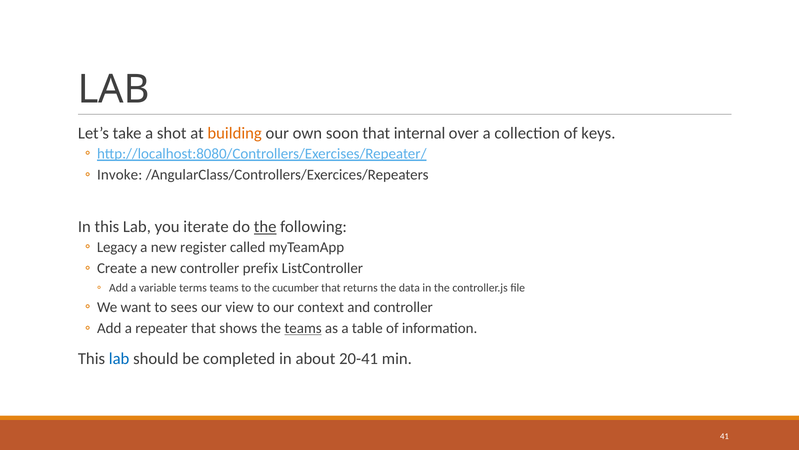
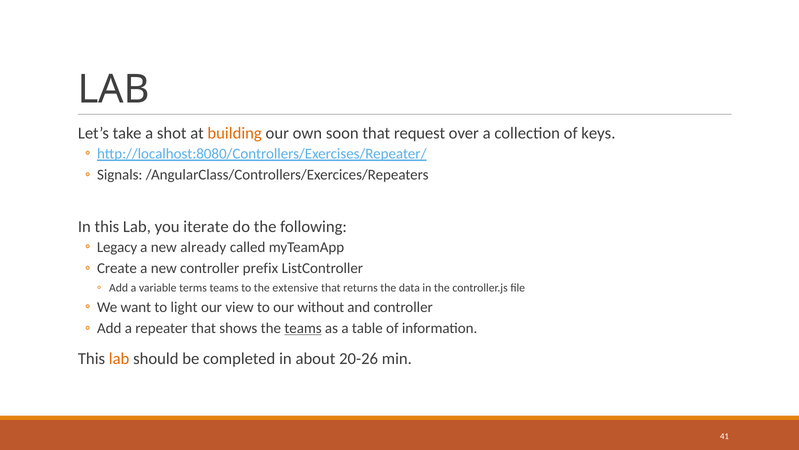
internal: internal -> request (420, 133)
Invoke: Invoke -> Signals (120, 175)
the underline: present -> none (265, 226)
register: register -> already (203, 247)
cucumber: cucumber -> extensive (295, 287)
sees: sees -> light (184, 307)
context: context -> without (321, 307)
lab colour: blue -> orange (119, 358)
20-41: 20-41 -> 20-26 (359, 358)
